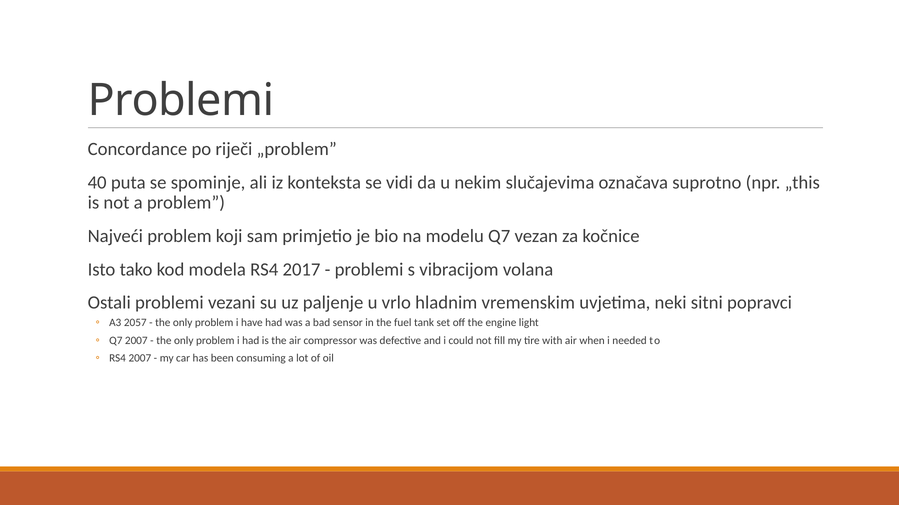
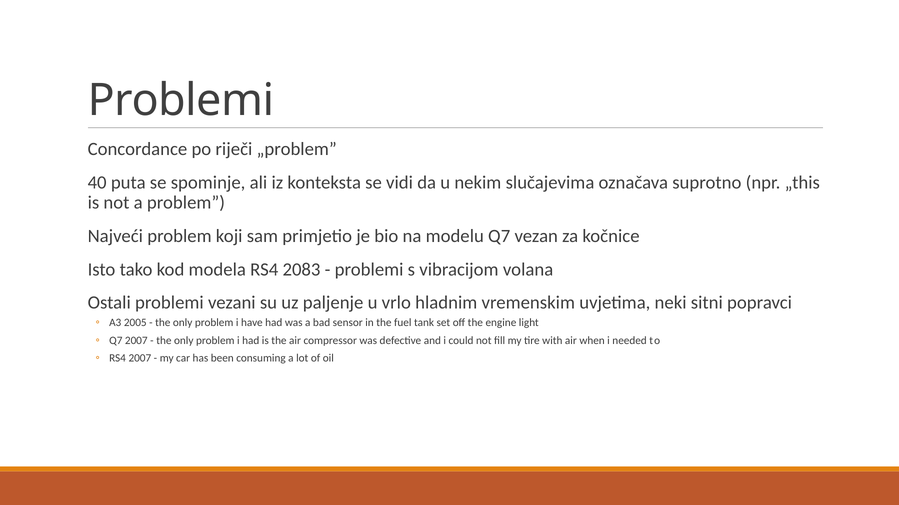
2017: 2017 -> 2083 (301, 270)
2057: 2057 -> 2005 (135, 323)
